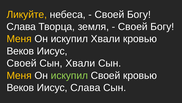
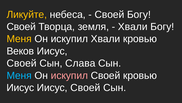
Слава: Слава -> Своей (21, 27)
Своей: Своей -> Хвали (133, 27)
Сын Хвали: Хвали -> Слава (80, 63)
Меня colour: yellow -> light blue (19, 75)
искупил colour: light green -> pink (69, 75)
Веков: Веков -> Иисус (20, 87)
Слава: Слава -> Своей (85, 87)
